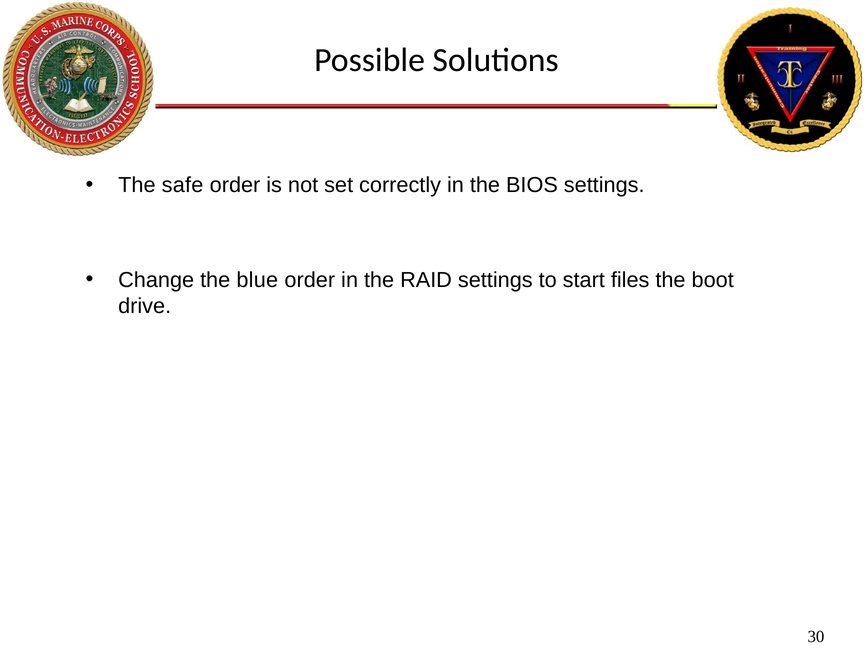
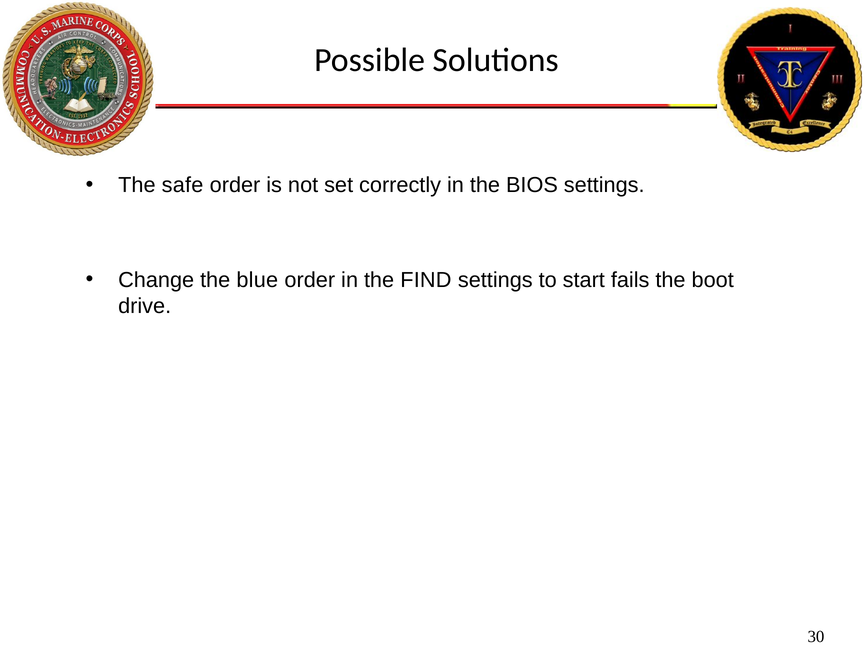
RAID: RAID -> FIND (426, 280)
files: files -> fails (630, 280)
